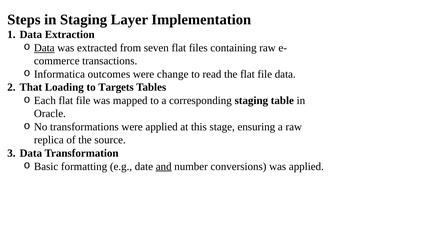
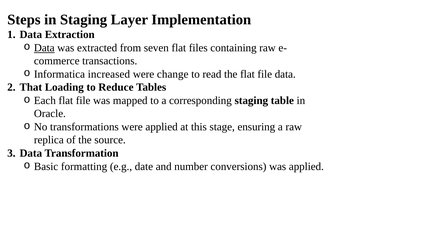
outcomes: outcomes -> increased (109, 74)
Targets: Targets -> Reduce (116, 87)
and underline: present -> none (164, 166)
